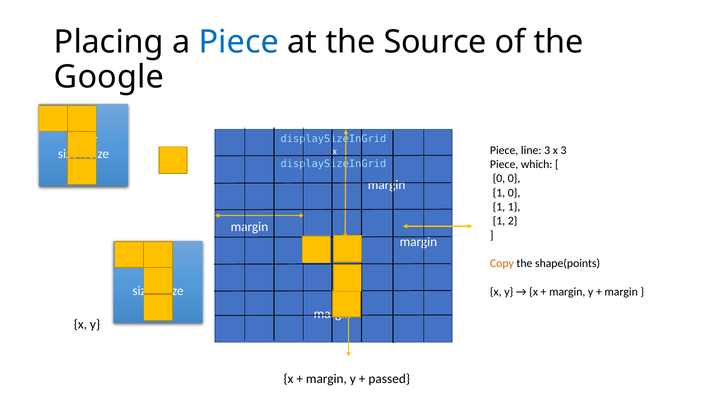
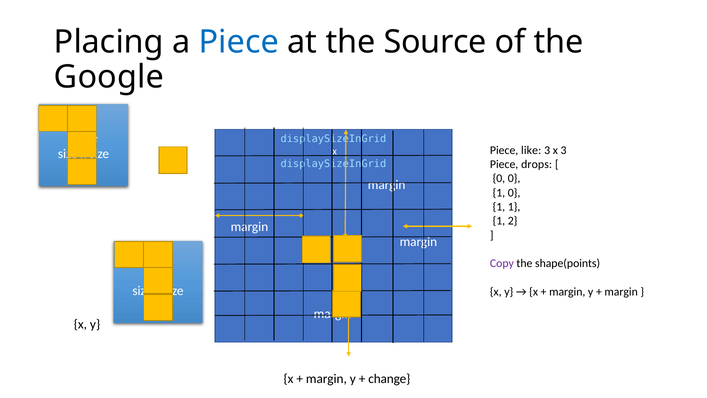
line: line -> like (531, 150)
which: which -> drops (537, 164)
Copy colour: orange -> purple (502, 263)
passed: passed -> change (389, 378)
